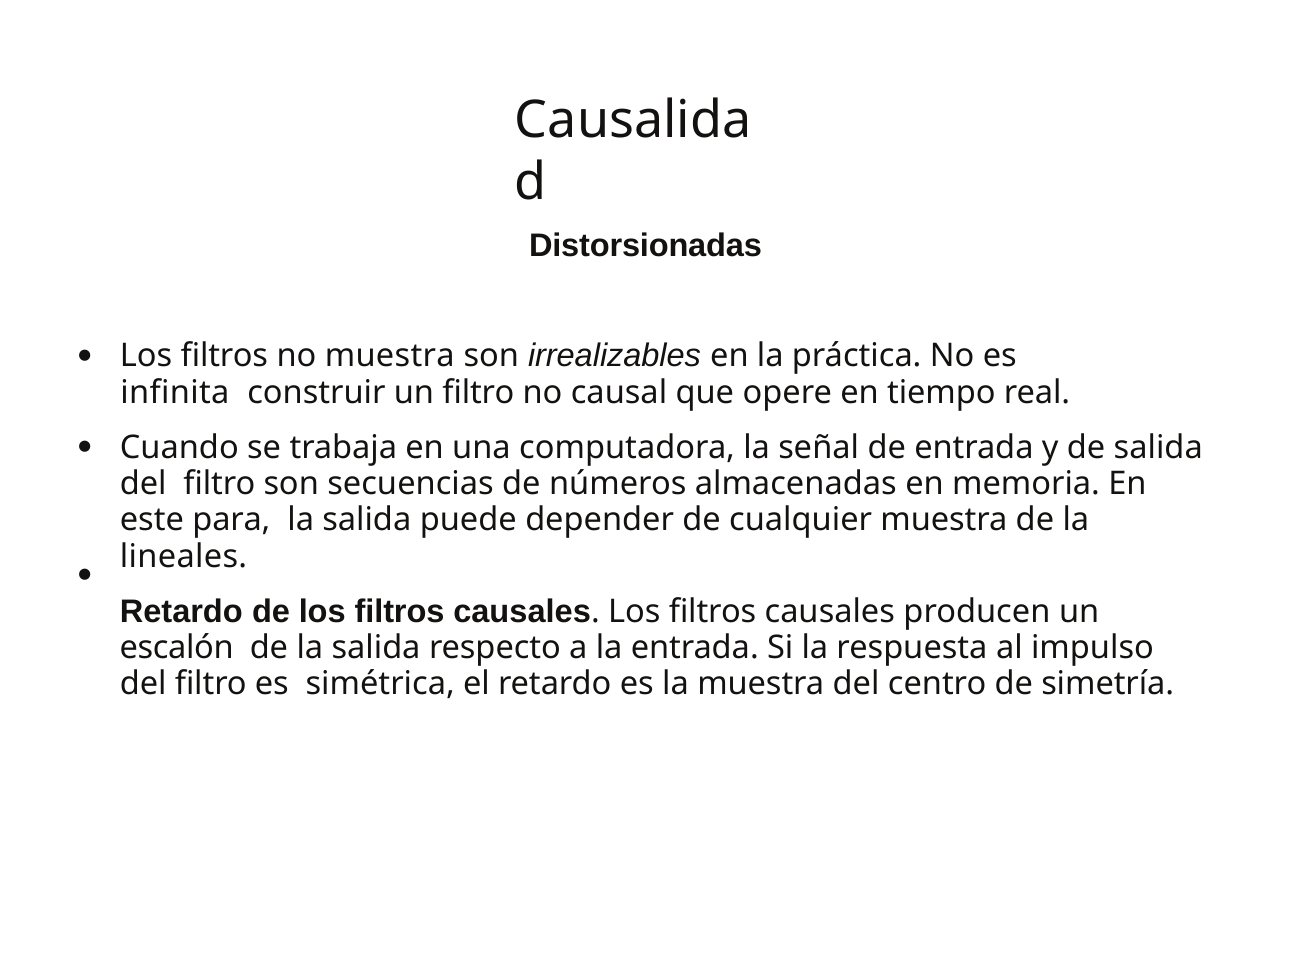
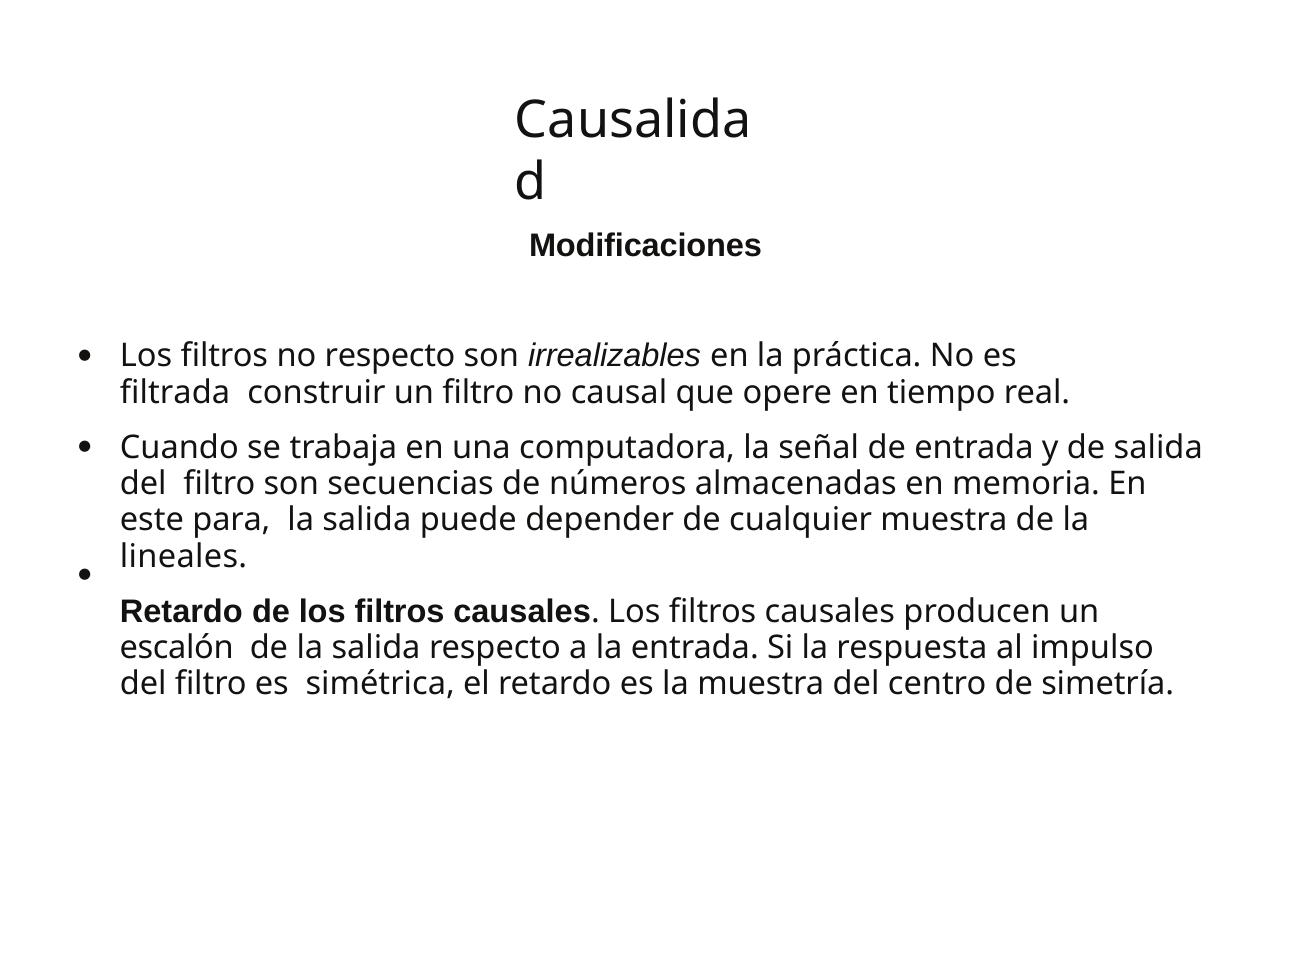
Distorsionadas: Distorsionadas -> Modificaciones (645, 245)
no muestra: muestra -> respecto (390, 356)
infinita: infinita -> filtrada (175, 393)
